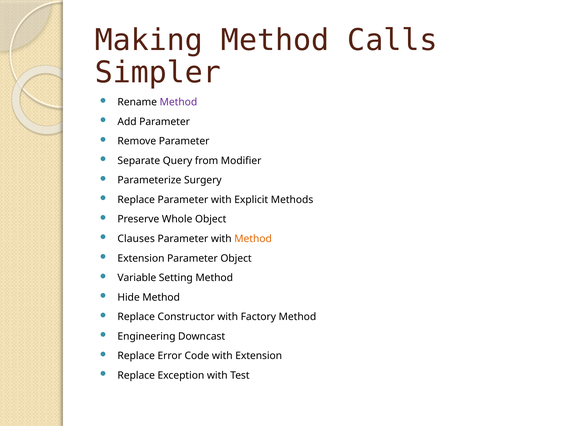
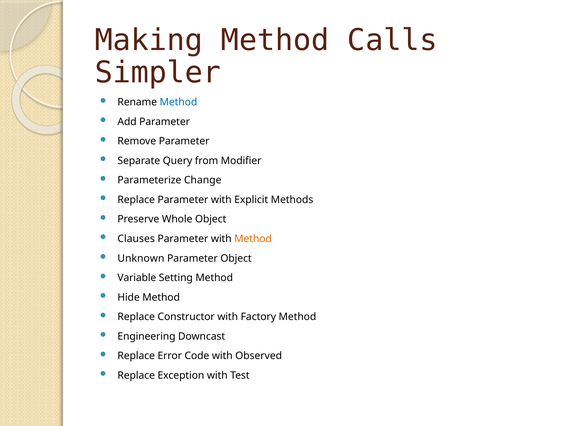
Method colour: purple -> blue (178, 102)
Surgery: Surgery -> Change (203, 180)
Extension: Extension -> Unknown (141, 258)
with Extension: Extension -> Observed (259, 356)
